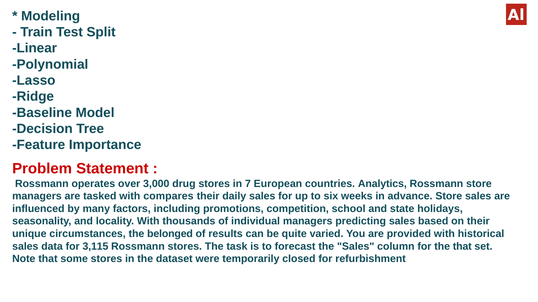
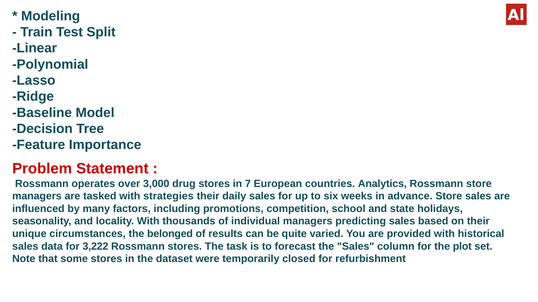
compares: compares -> strategies (168, 197)
3,115: 3,115 -> 3,222 (95, 247)
the that: that -> plot (462, 247)
